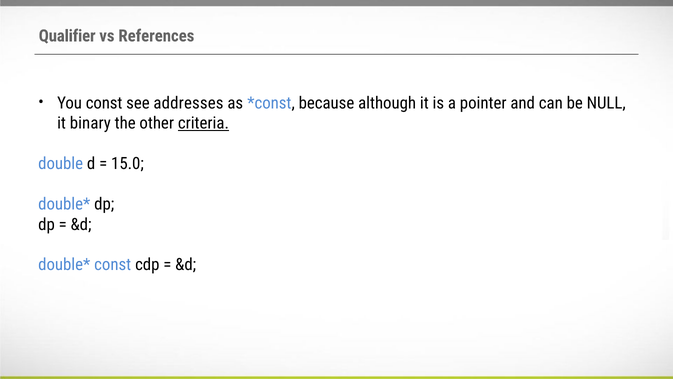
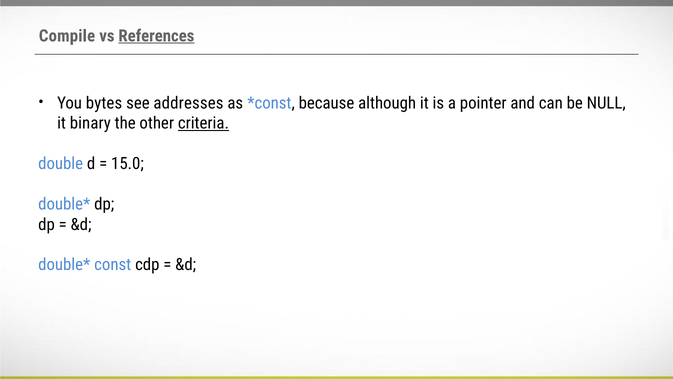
Qualifier: Qualifier -> Compile (67, 36)
References underline: none -> present (156, 36)
You const: const -> bytes (104, 103)
